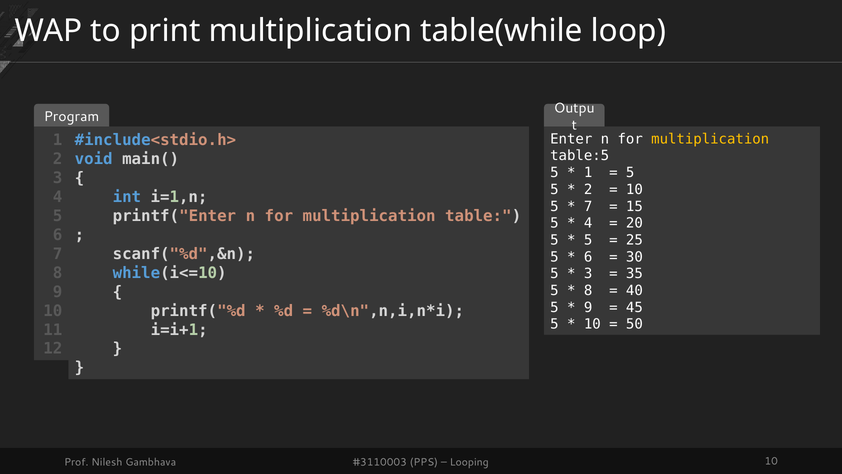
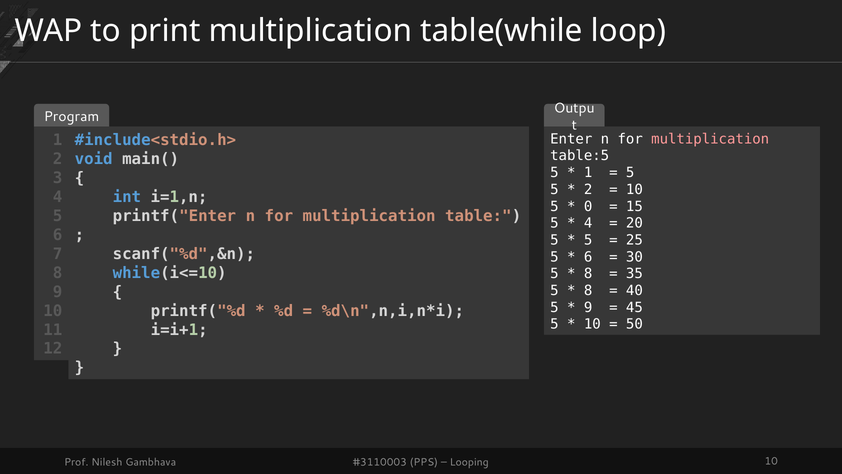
multiplication colour: yellow -> pink (710, 139)
7: 7 -> 0 (588, 206)
3: 3 -> 8 (588, 274)
